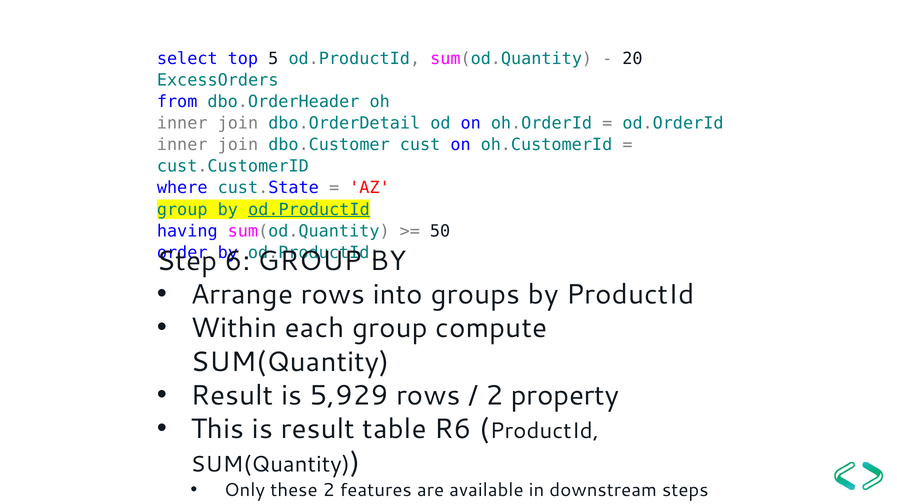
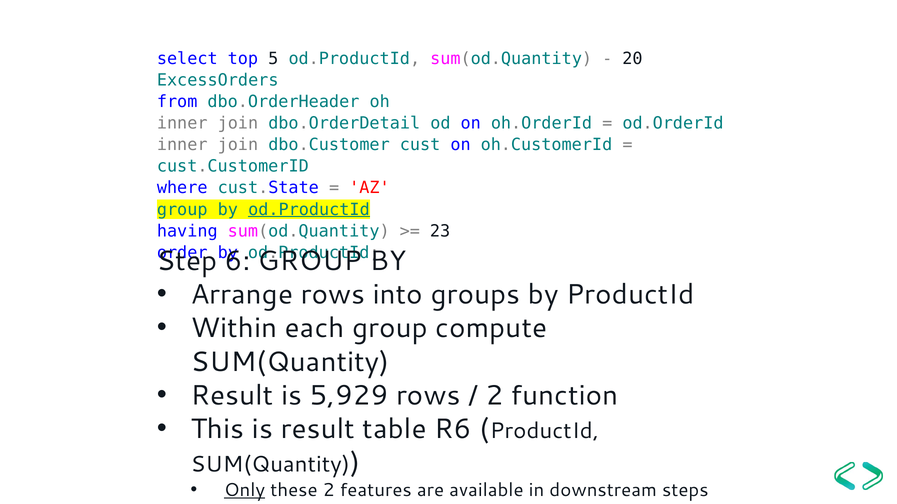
50: 50 -> 23 (440, 231)
property: property -> function (565, 396)
Only underline: none -> present (245, 491)
